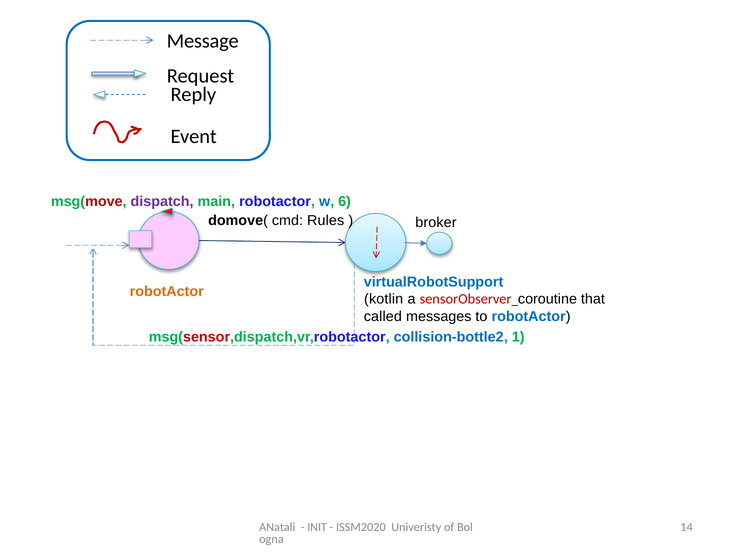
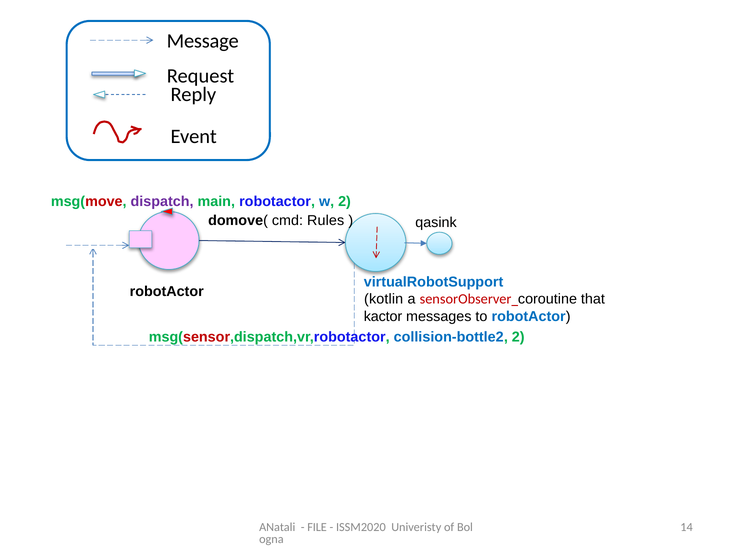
w 6: 6 -> 2 (345, 202)
broker: broker -> qasink (436, 223)
robotActor colour: orange -> black (167, 292)
called: called -> kactor (383, 317)
collision-bottle2 1: 1 -> 2 (518, 338)
INIT: INIT -> FILE (317, 528)
